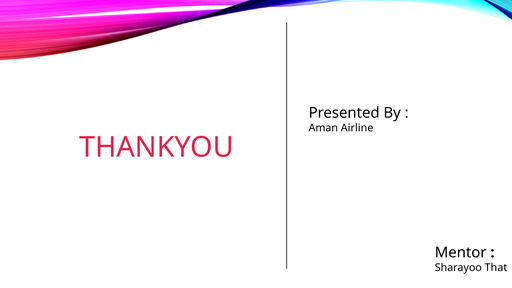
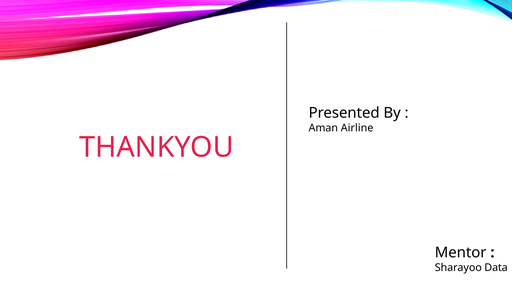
That: That -> Data (496, 268)
